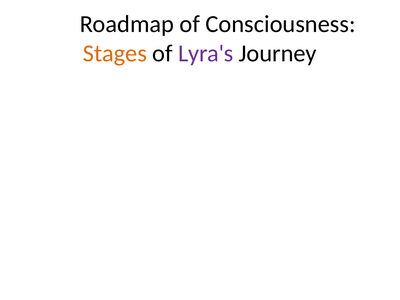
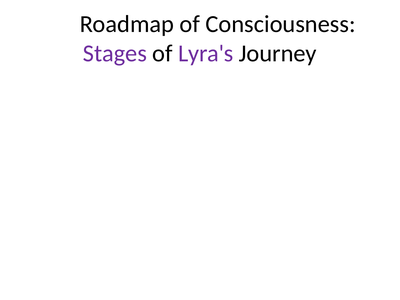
Stages colour: orange -> purple (115, 53)
